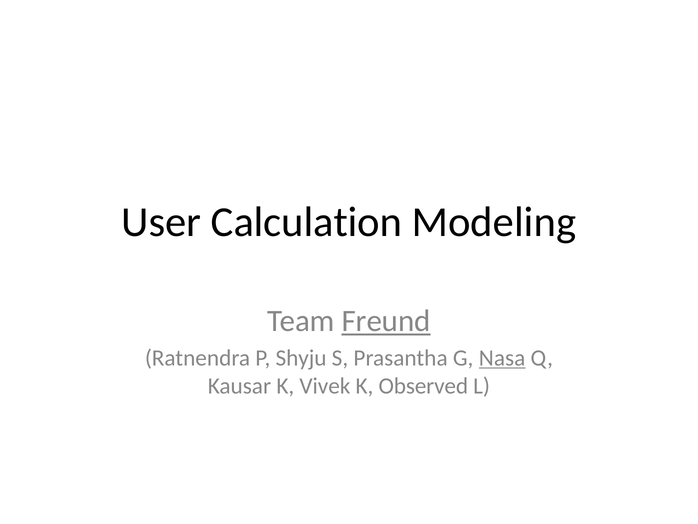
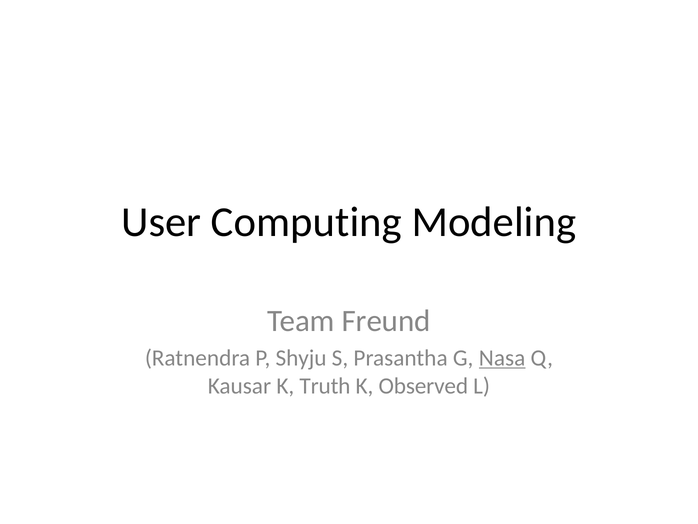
Calculation: Calculation -> Computing (306, 222)
Freund underline: present -> none (386, 321)
Vivek: Vivek -> Truth (325, 386)
